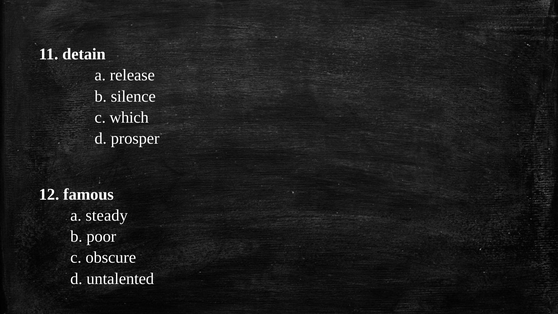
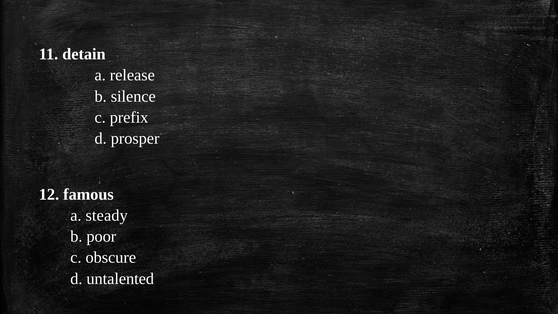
which: which -> prefix (129, 117)
